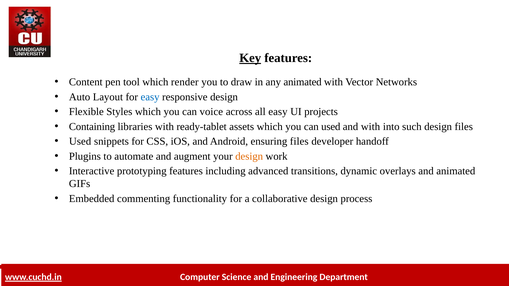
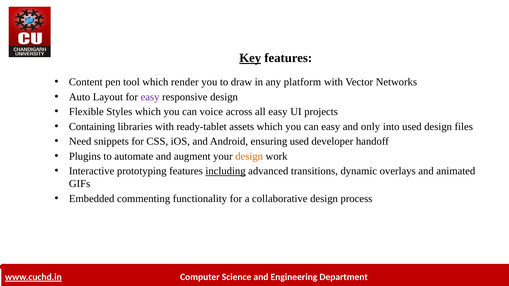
any animated: animated -> platform (302, 82)
easy colour: blue -> purple (150, 97)
can used: used -> easy (331, 127)
and with: with -> only (371, 127)
into such: such -> used (412, 127)
Used: Used -> Need (80, 142)
ensuring files: files -> used (299, 142)
including underline: none -> present (226, 171)
